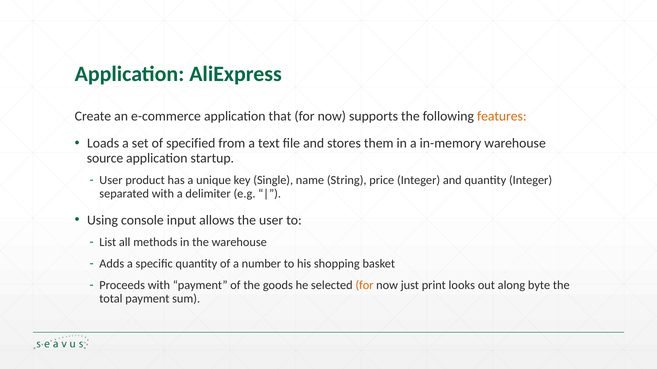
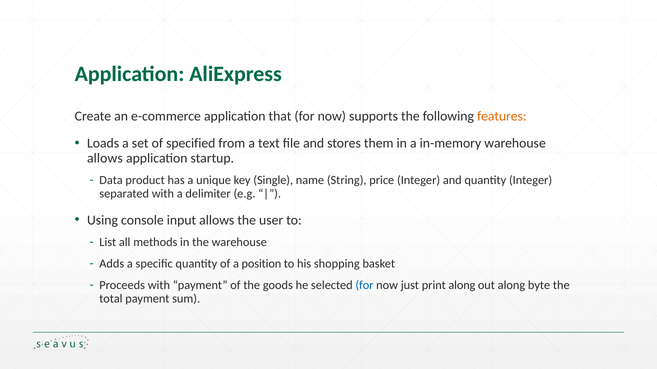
source: source -> allows (105, 158)
User: User -> Data (111, 181)
number: number -> position (261, 264)
for colour: orange -> blue (364, 286)
print looks: looks -> along (462, 286)
